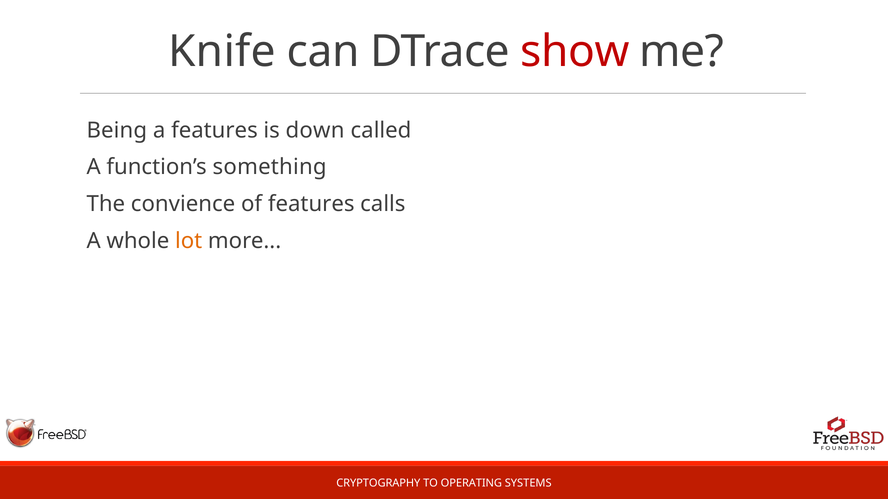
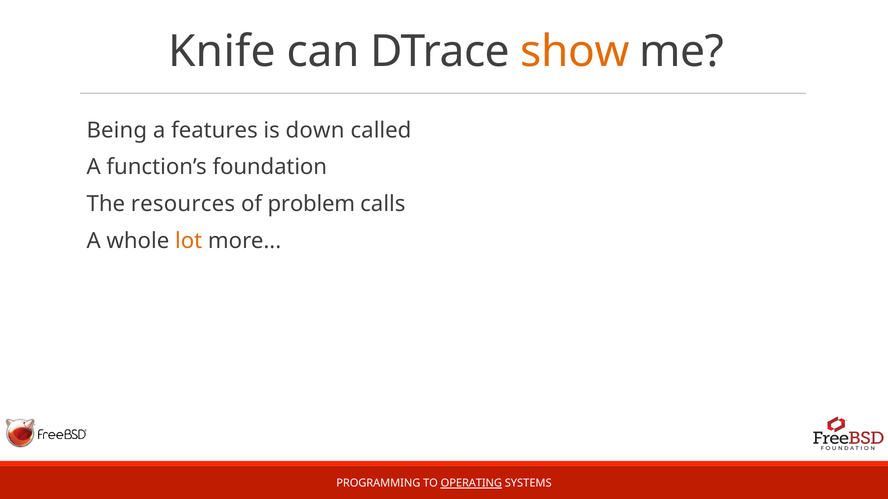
show colour: red -> orange (575, 52)
something: something -> foundation (270, 167)
convience: convience -> resources (183, 204)
of features: features -> problem (311, 204)
CRYPTOGRAPHY: CRYPTOGRAPHY -> PROGRAMMING (378, 484)
OPERATING underline: none -> present (471, 484)
